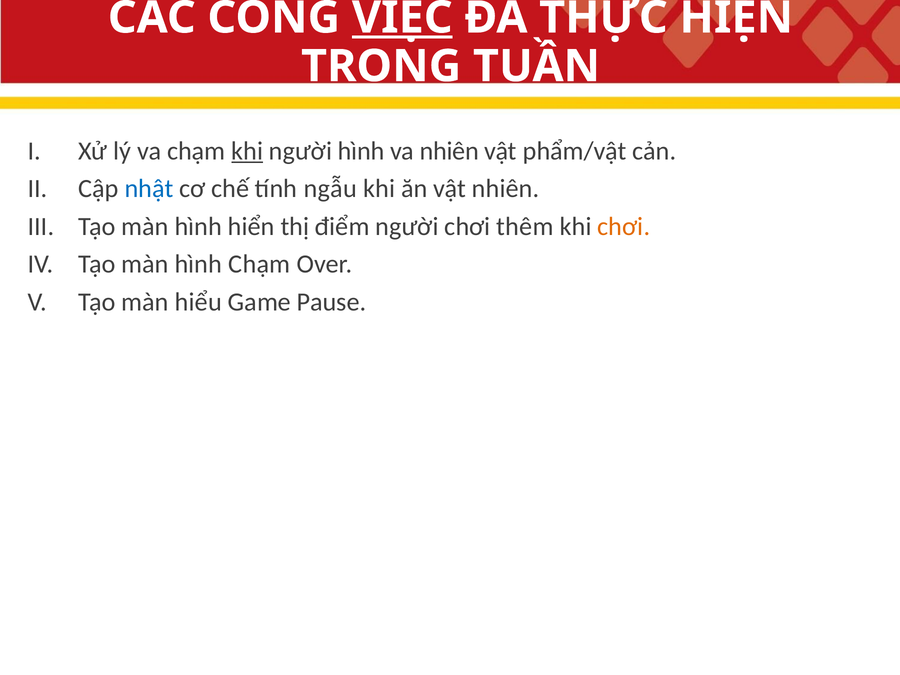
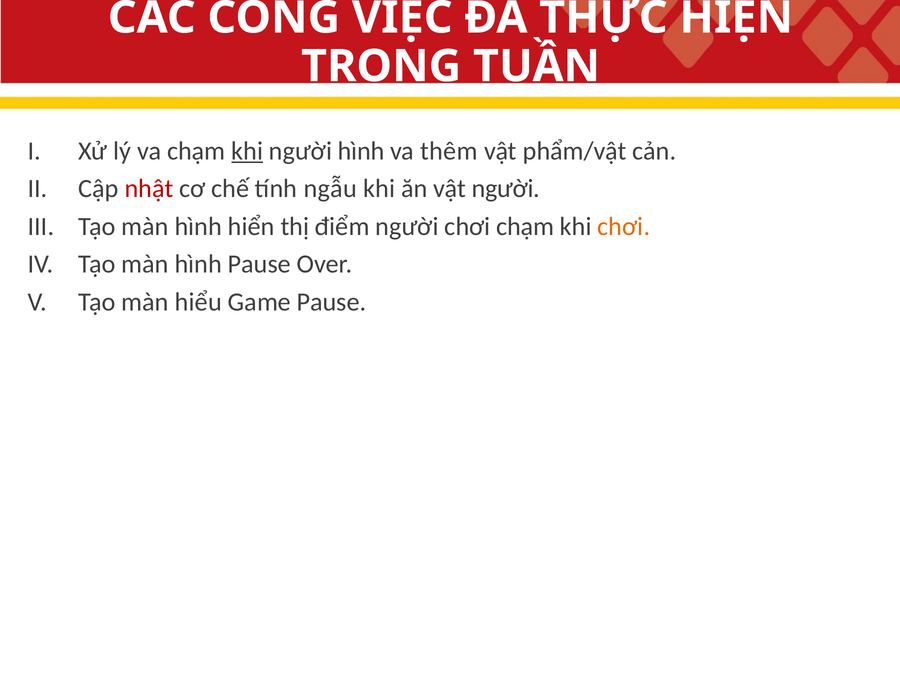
VIỆC underline: present -> none (402, 18)
va nhiên: nhiên -> thêm (449, 151)
nhật colour: blue -> red (149, 189)
vật nhiên: nhiên -> người (506, 189)
chơi thêm: thêm -> chạm (525, 226)
hình Chạm: Chạm -> Pause (259, 264)
